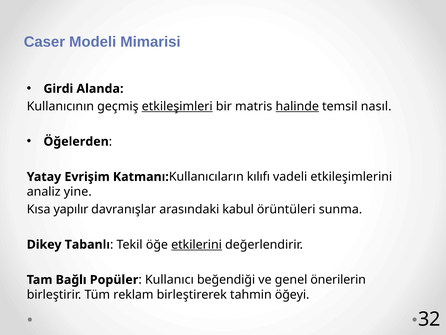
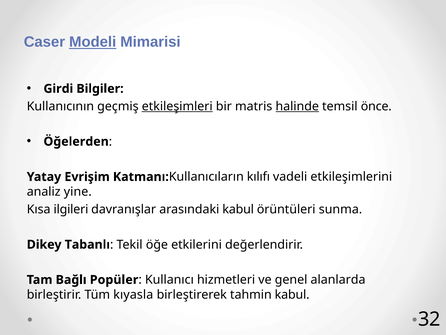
Modeli underline: none -> present (93, 42)
Alanda: Alanda -> Bilgiler (100, 89)
nasıl: nasıl -> önce (376, 106)
yapılır: yapılır -> ilgileri (71, 209)
etkilerini underline: present -> none (197, 244)
beğendiği: beğendiği -> hizmetleri (226, 279)
önerilerin: önerilerin -> alanlarda (338, 279)
reklam: reklam -> kıyasla (133, 294)
tahmin öğeyi: öğeyi -> kabul (292, 294)
